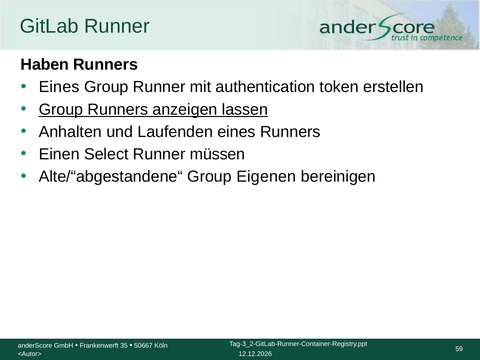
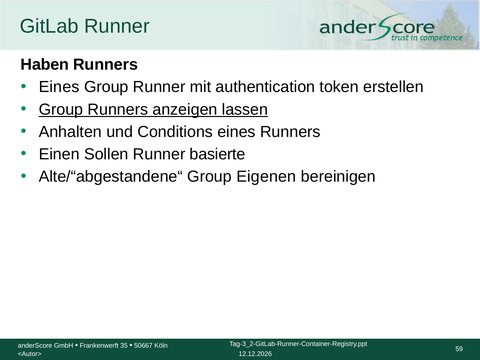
Laufenden: Laufenden -> Conditions (175, 132)
Select: Select -> Sollen (106, 154)
müssen: müssen -> basierte (218, 154)
